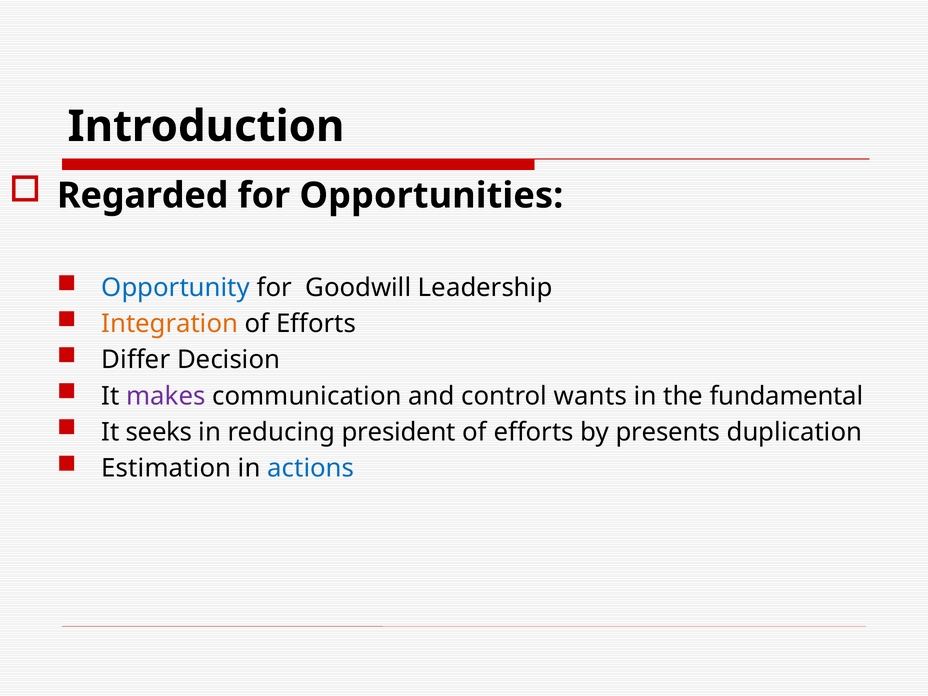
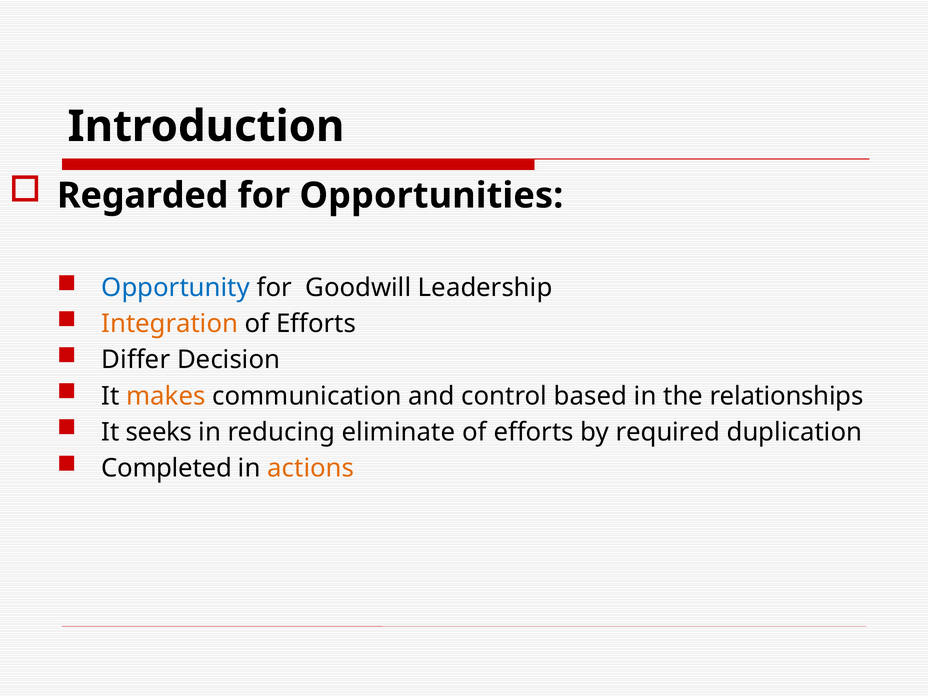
makes colour: purple -> orange (166, 396)
wants: wants -> based (590, 396)
fundamental: fundamental -> relationships (786, 396)
president: president -> eliminate (399, 432)
presents: presents -> required (668, 432)
Estimation: Estimation -> Completed (167, 468)
actions colour: blue -> orange (311, 468)
